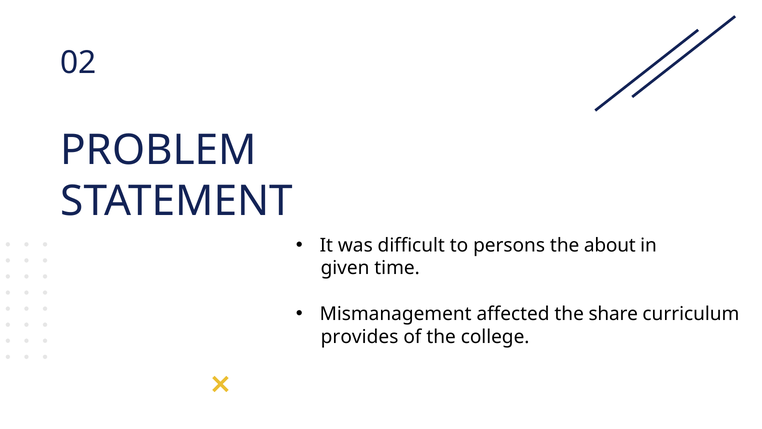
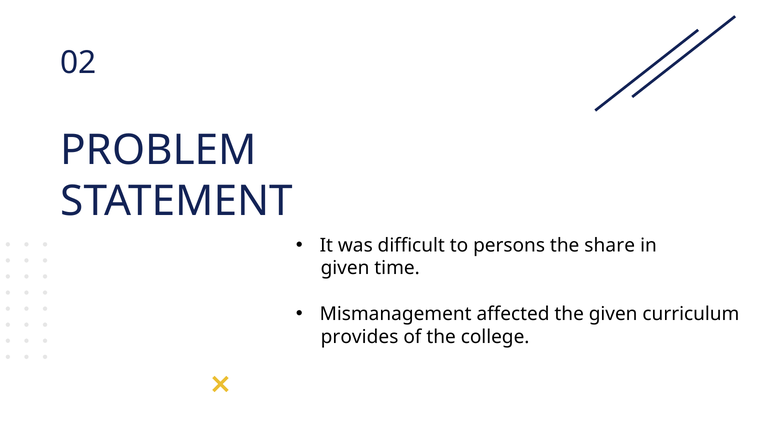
about: about -> share (610, 245)
the share: share -> given (613, 314)
